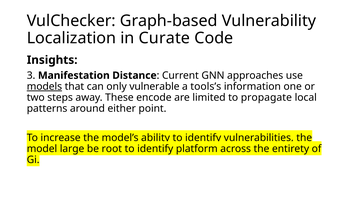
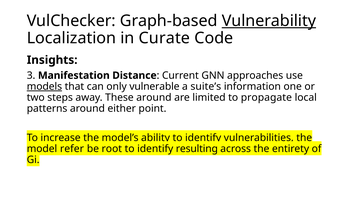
Vulnerability underline: none -> present (269, 21)
tools’s: tools’s -> suite’s (206, 87)
These encode: encode -> around (154, 98)
large: large -> refer (72, 149)
platform: platform -> resulting (197, 149)
